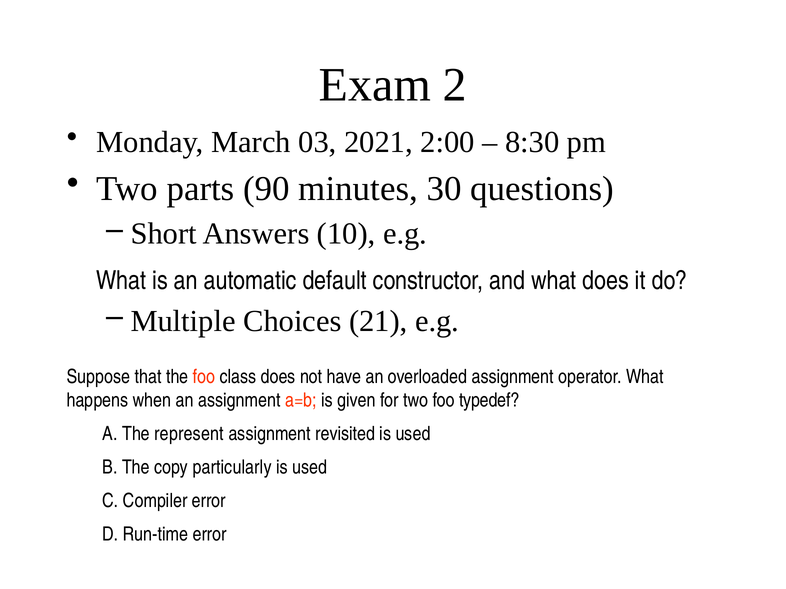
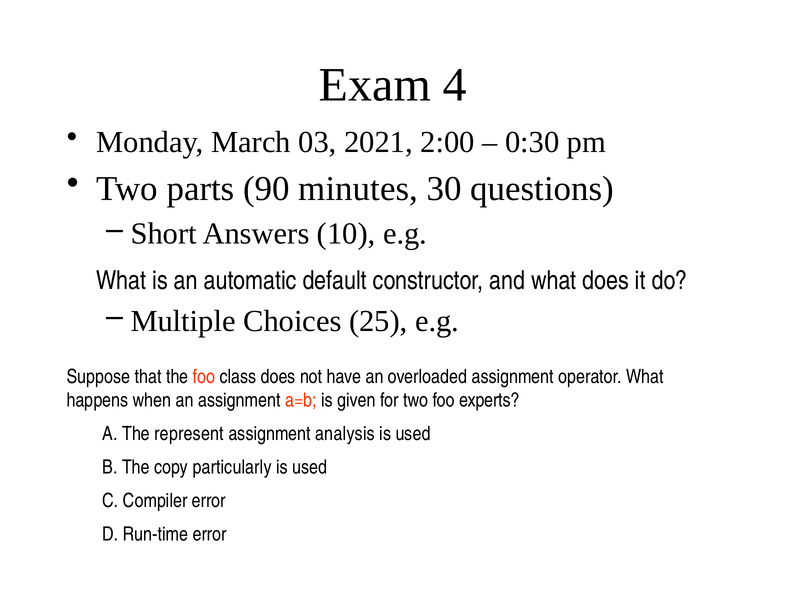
2: 2 -> 4 (455, 85)
8:30: 8:30 -> 0:30 (532, 142)
21: 21 -> 25 (378, 321)
typedef: typedef -> experts (489, 401)
revisited: revisited -> analysis (345, 434)
